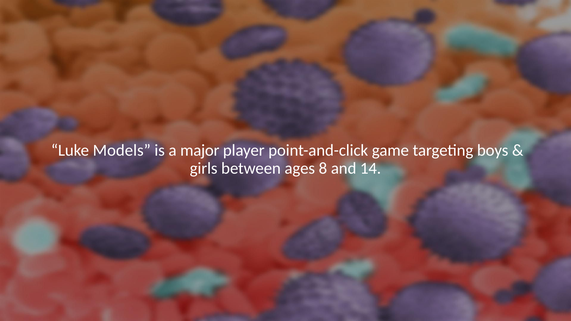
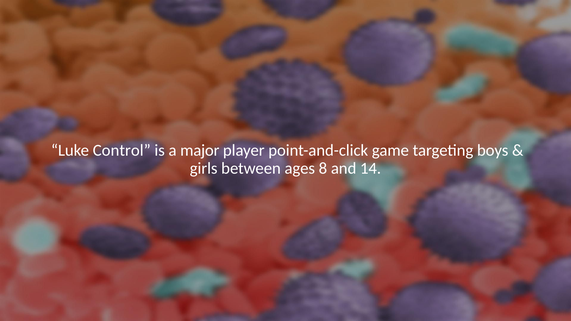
Models: Models -> Control (122, 150)
